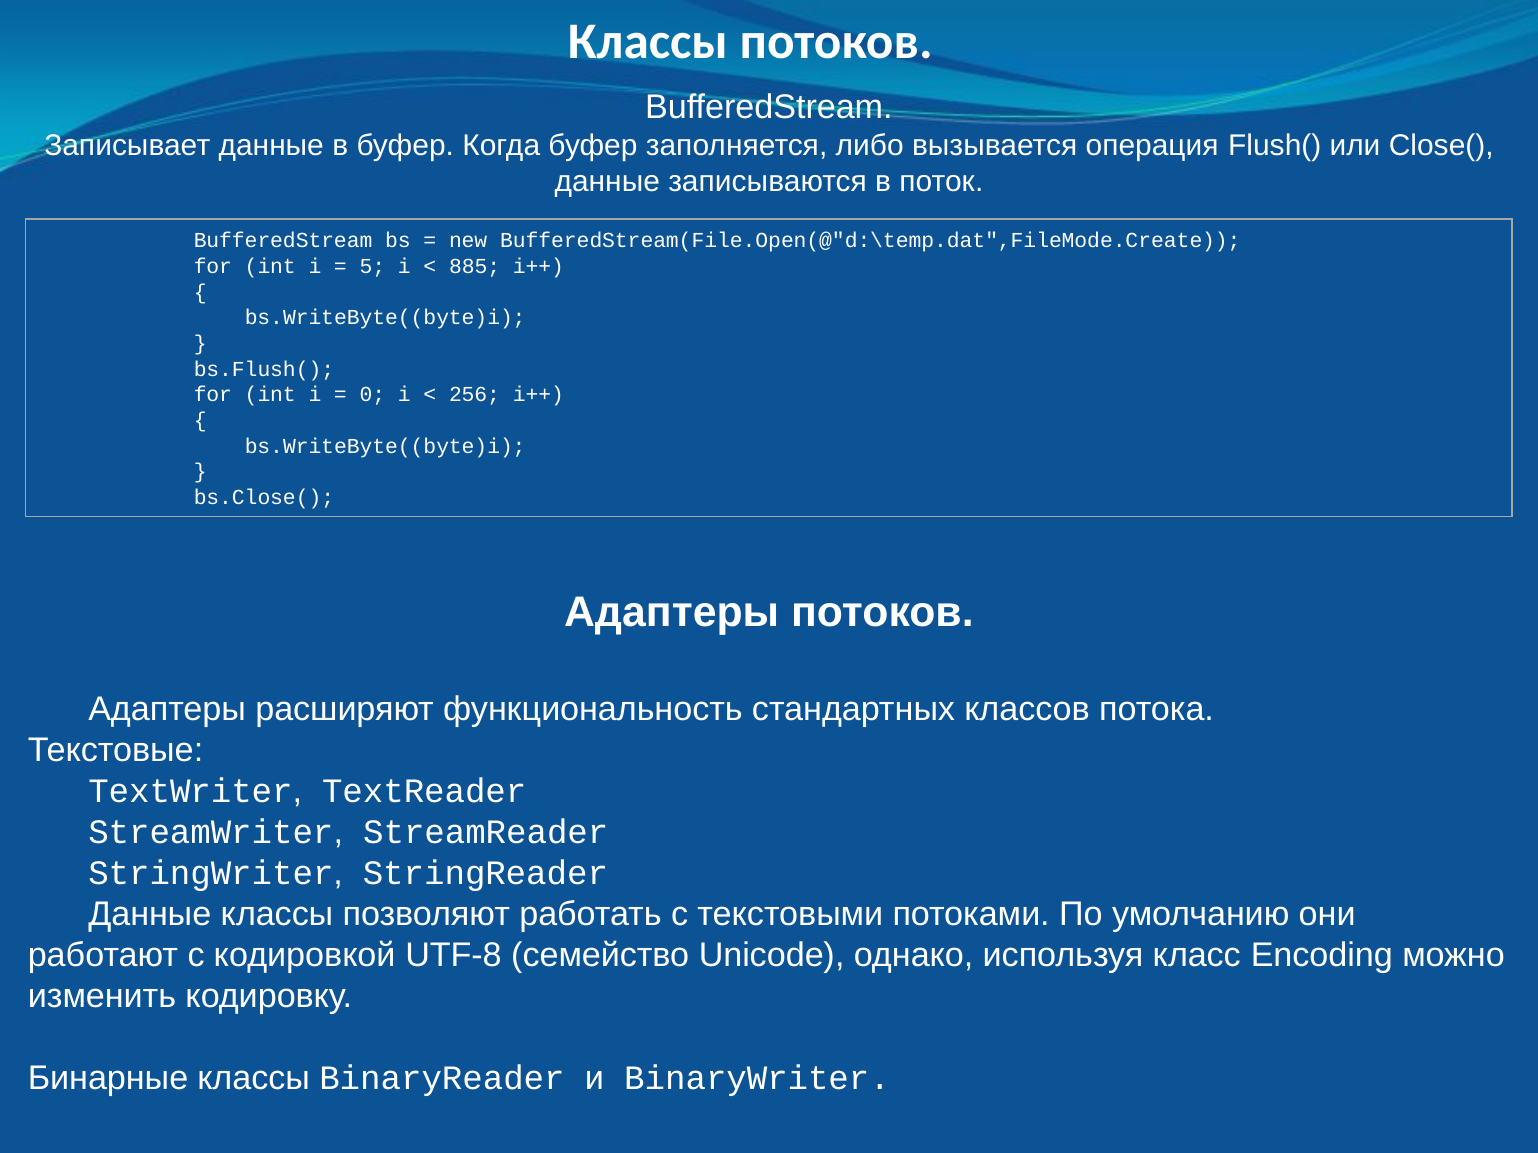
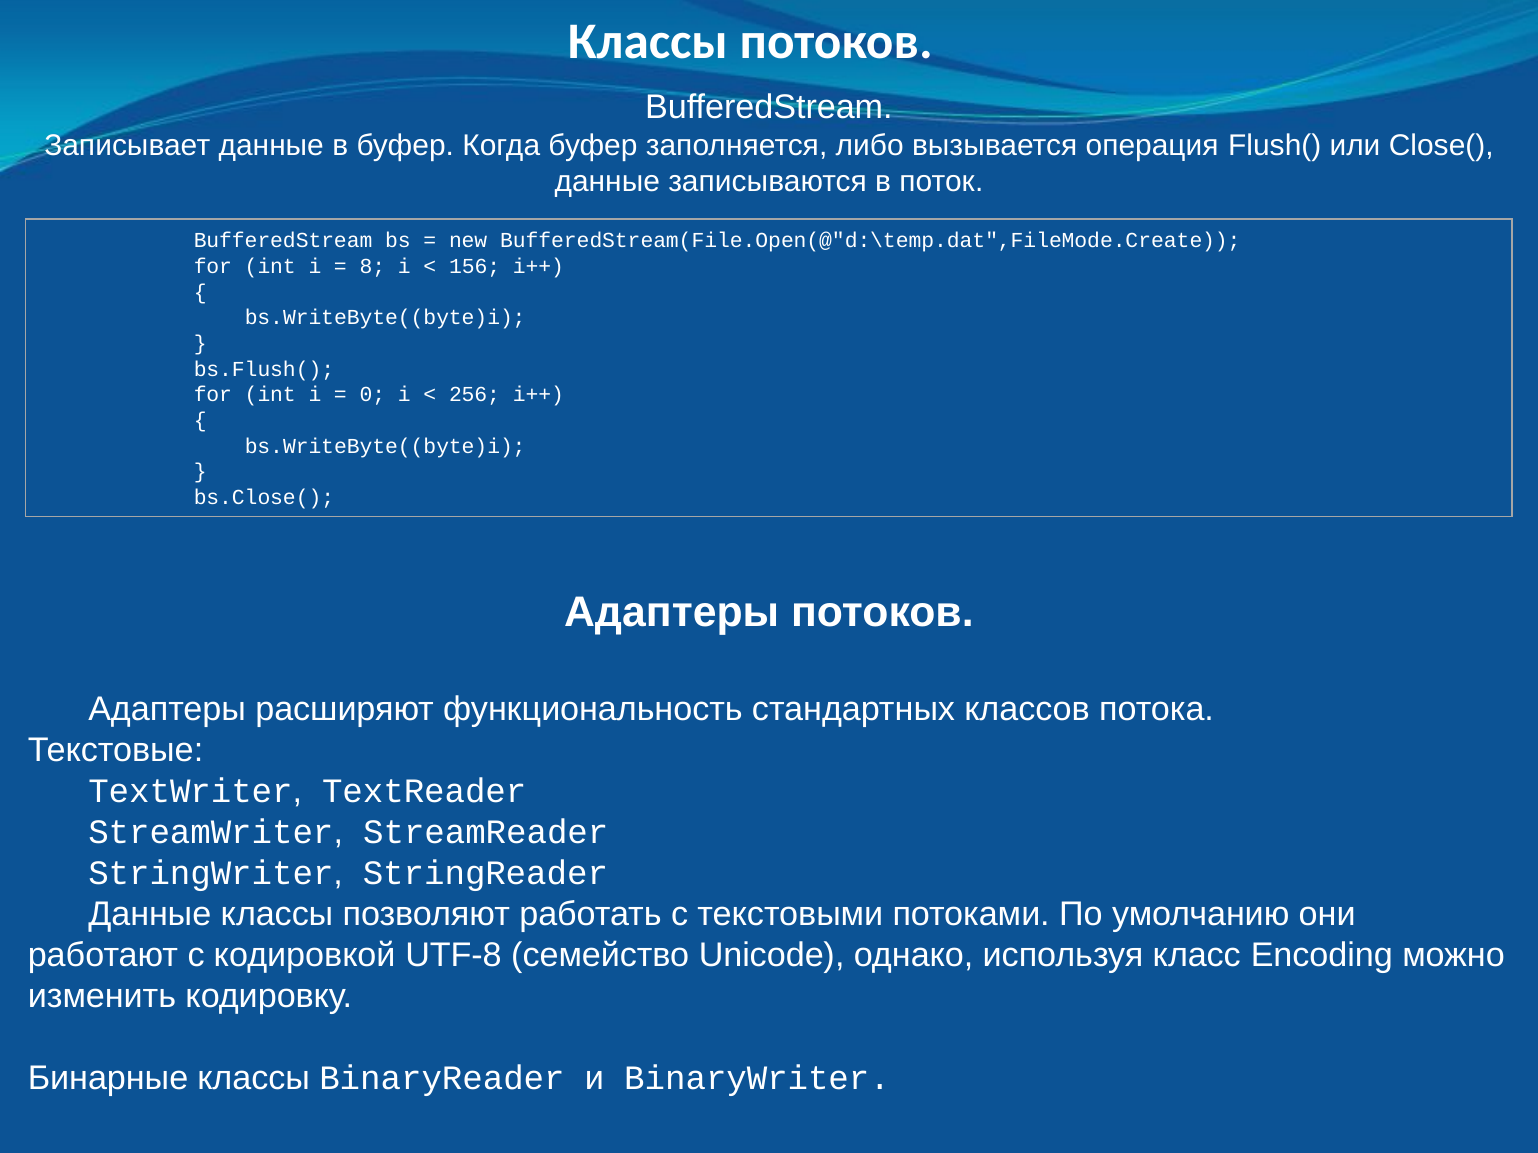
5: 5 -> 8 (372, 267)
885: 885 -> 156 (475, 267)
